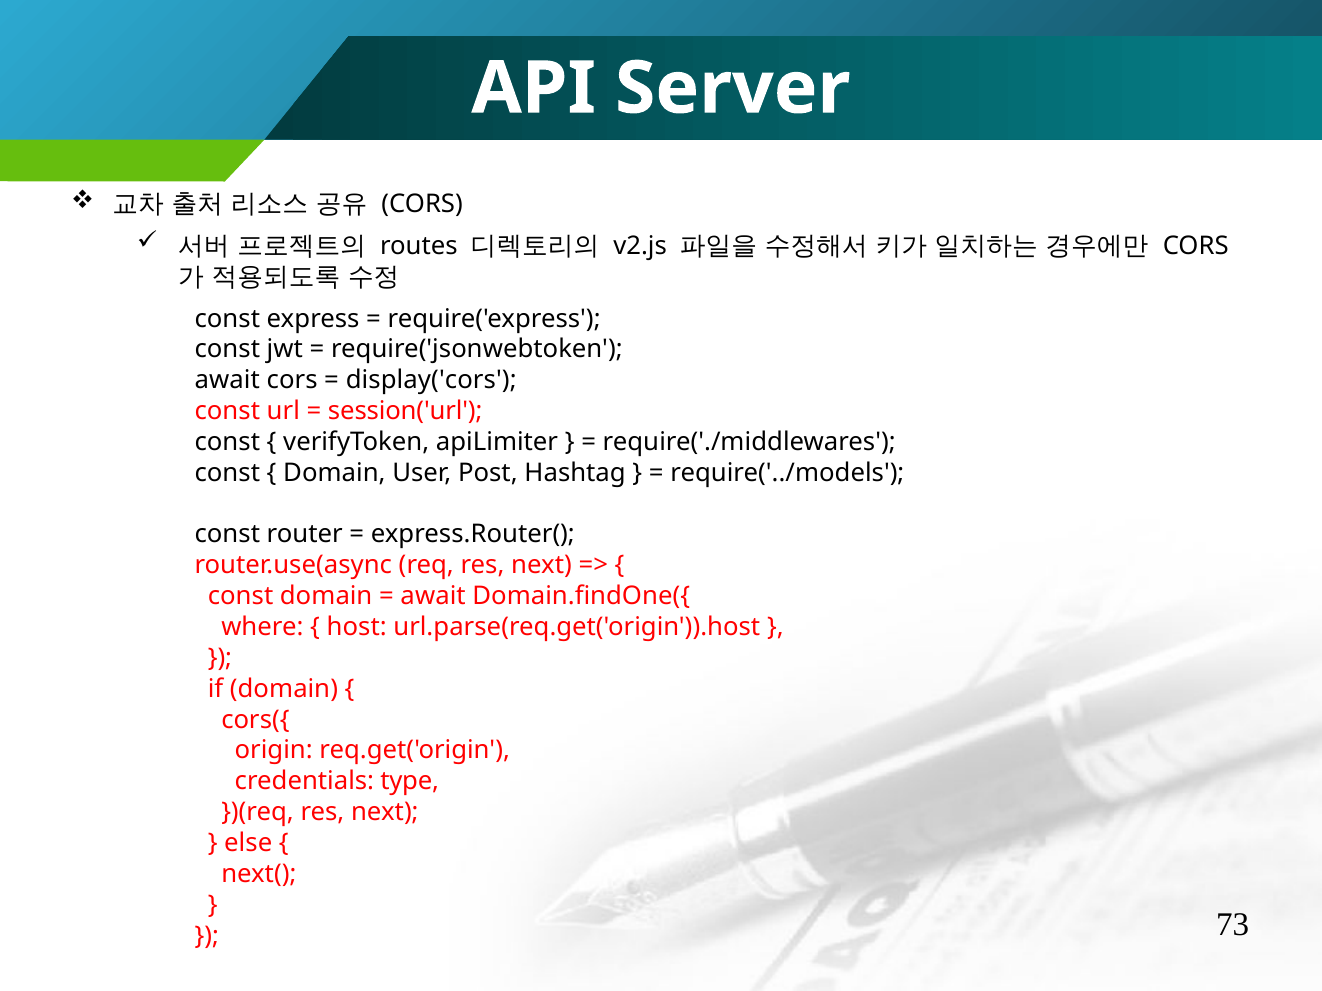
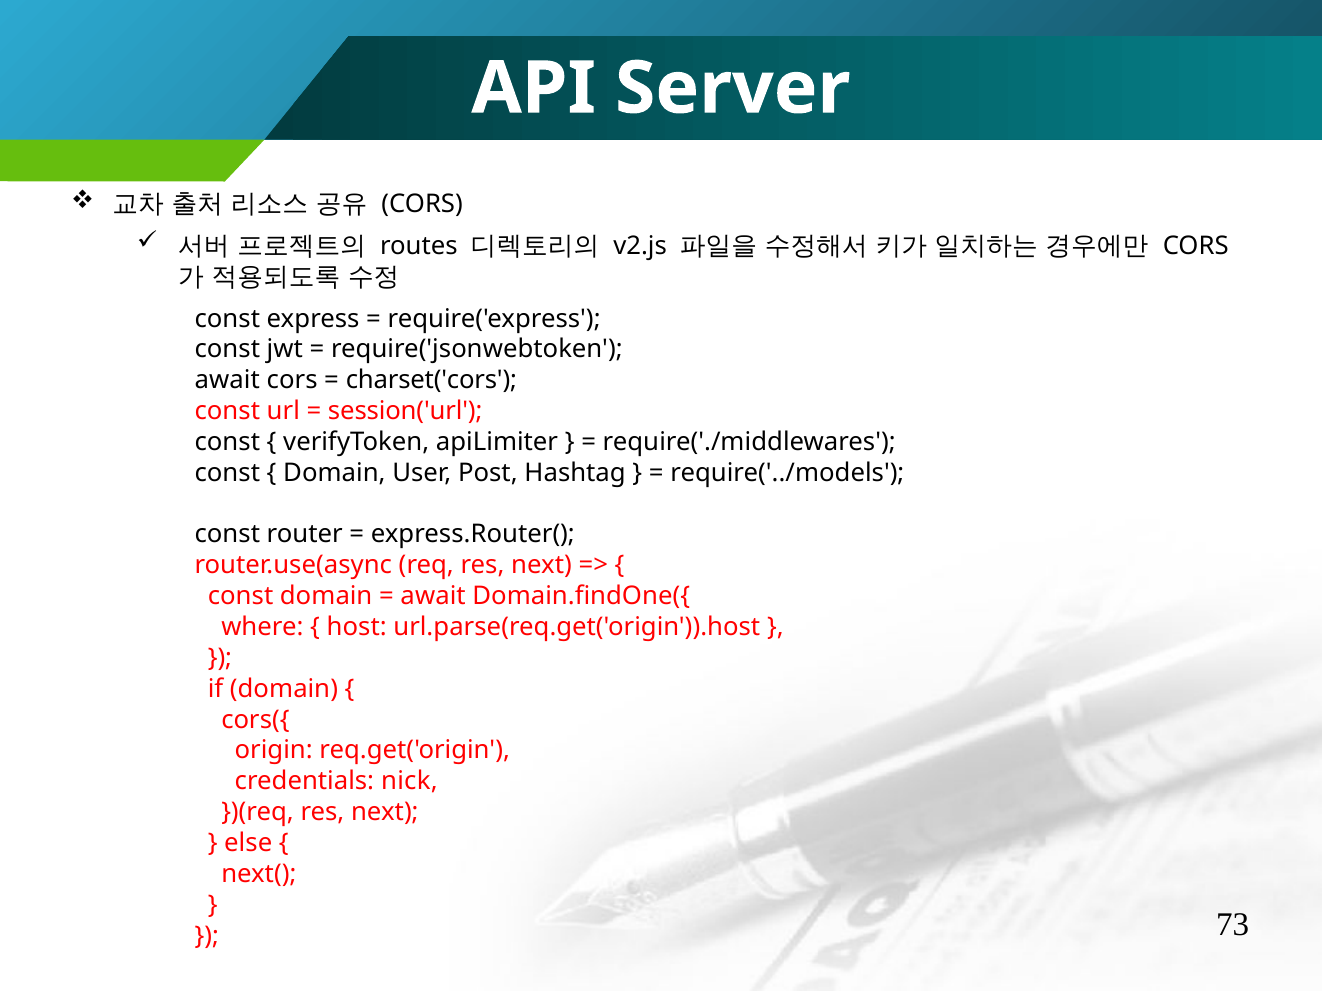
display('cors: display('cors -> charset('cors (431, 380)
type: type -> nick (409, 782)
